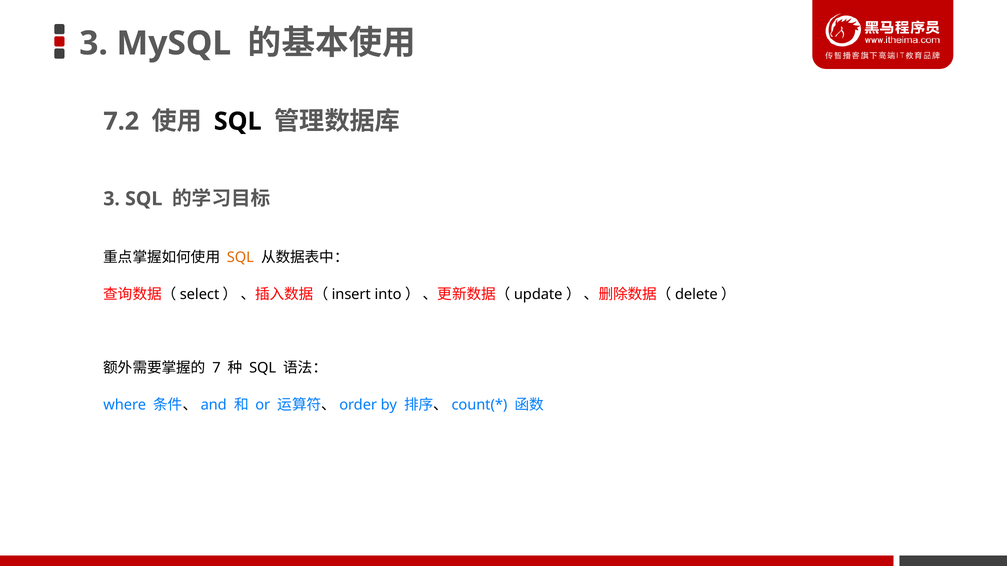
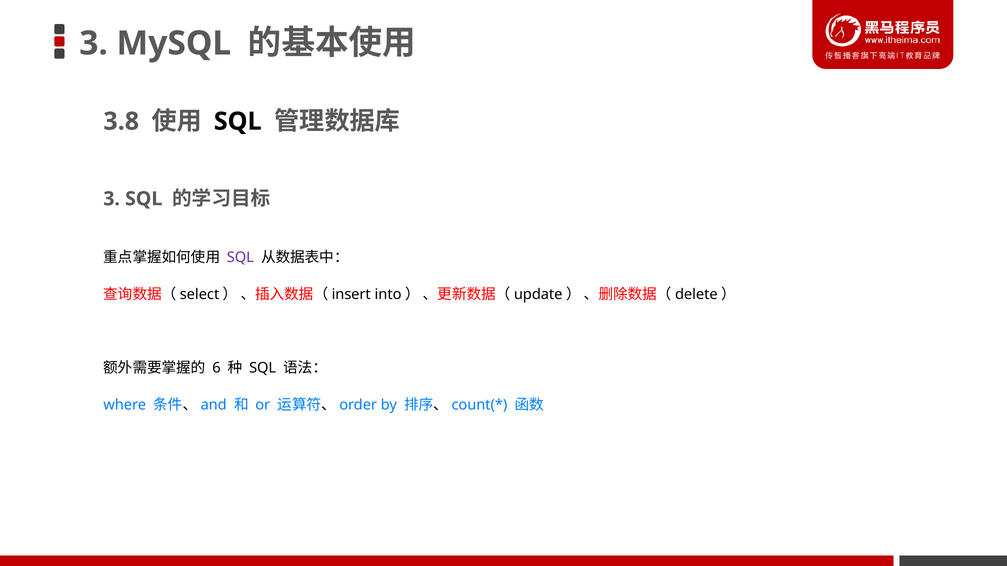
7.2: 7.2 -> 3.8 (121, 121)
SQL colour: orange -> purple (240, 257)
7: 7 -> 6 (216, 368)
